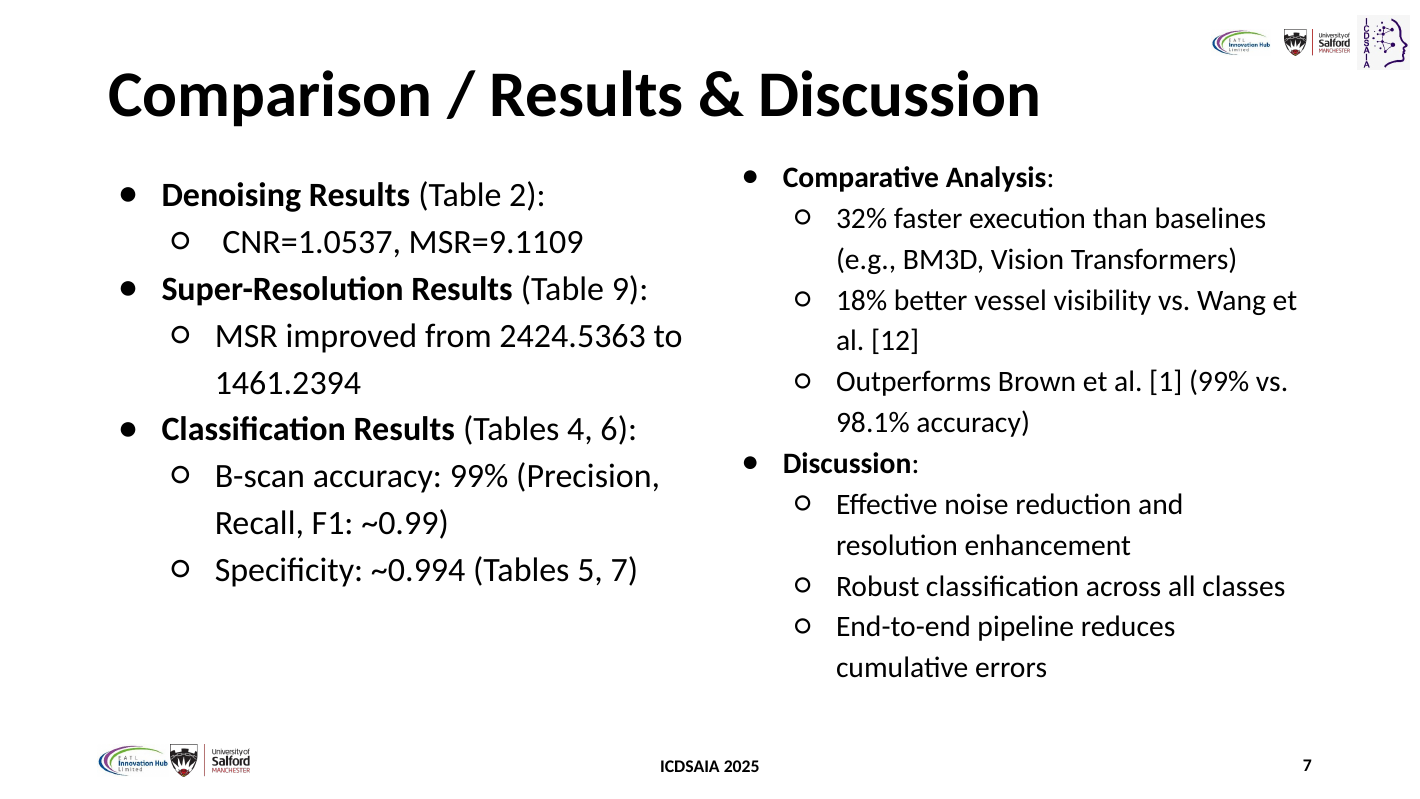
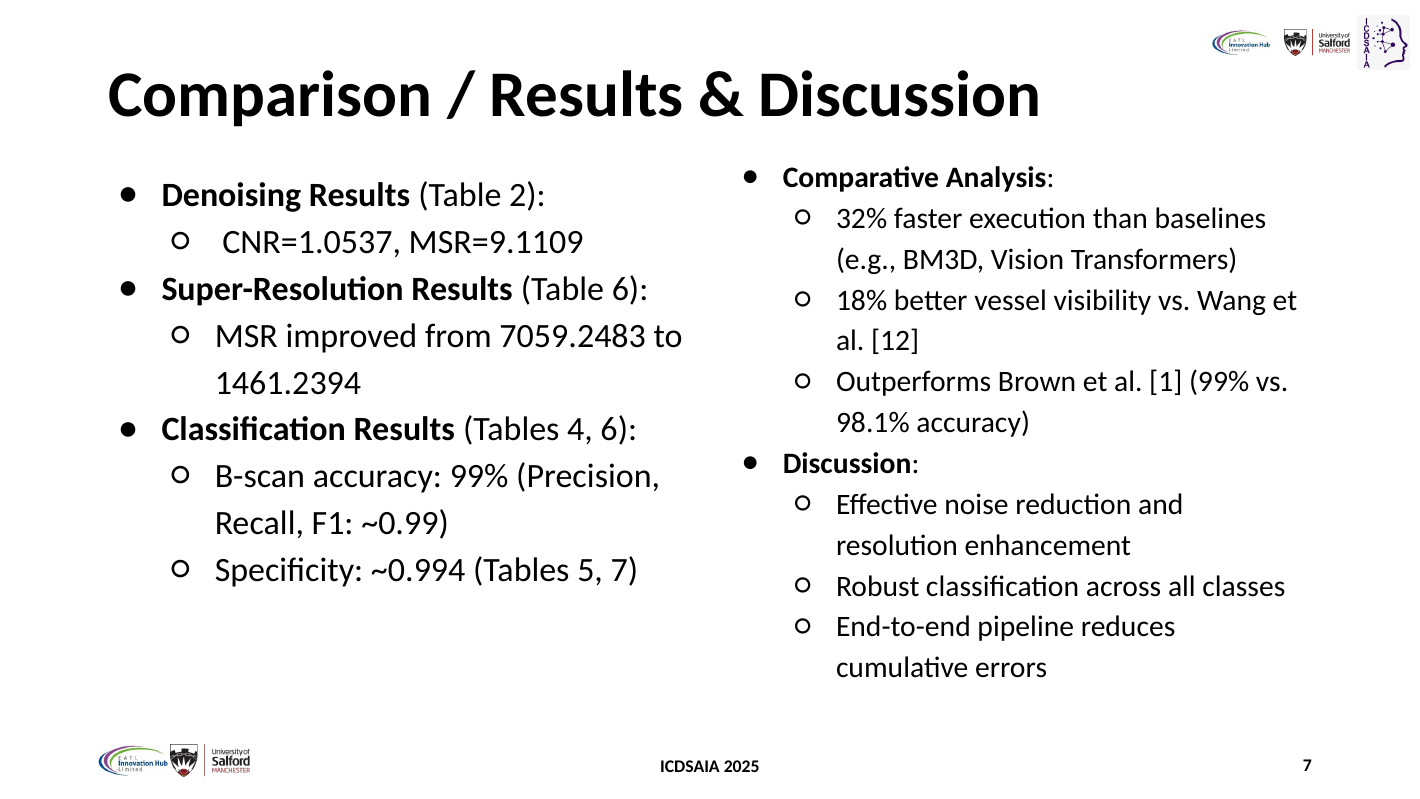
Table 9: 9 -> 6 (630, 289)
2424.5363: 2424.5363 -> 7059.2483 (573, 336)
